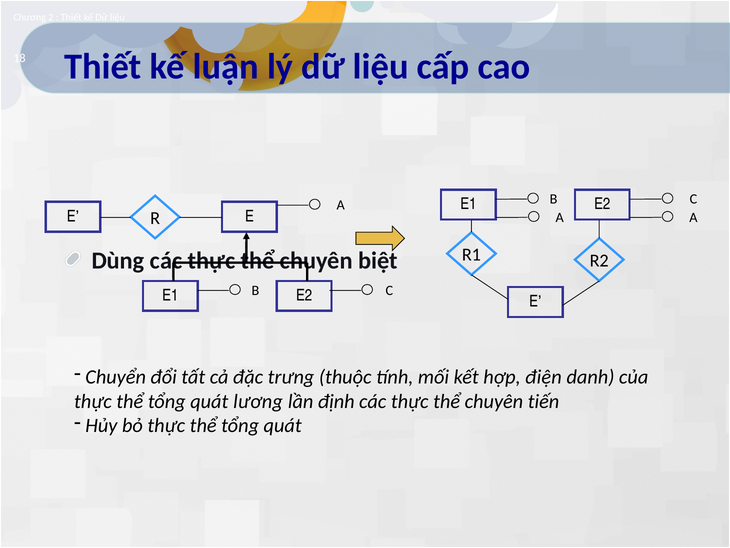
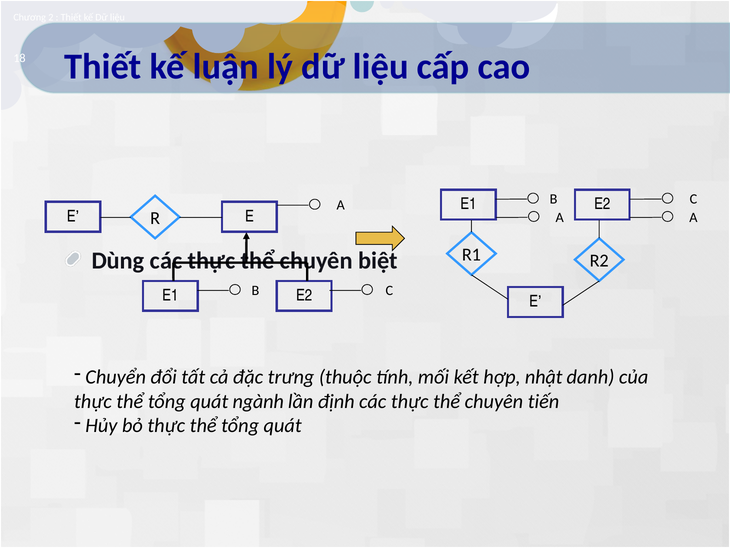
điện: điện -> nhật (544, 377)
lương: lương -> ngành (258, 401)
